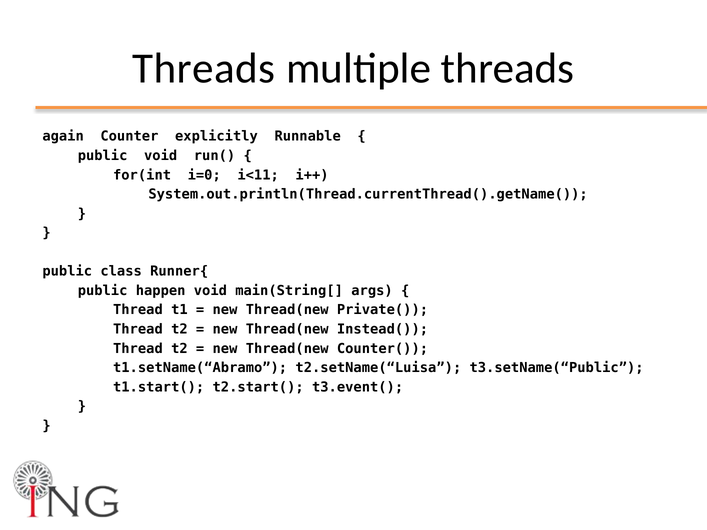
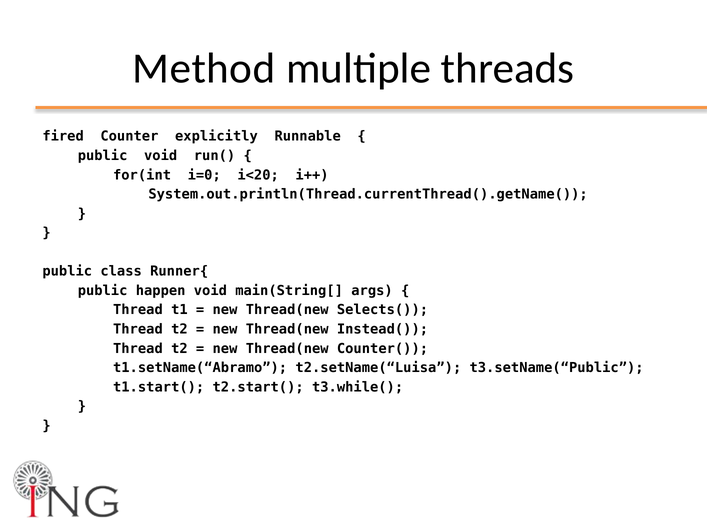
Threads: Threads -> Method (204, 68)
again: again -> fired (63, 137)
i<11: i<11 -> i<20 (258, 175)
Private(: Private( -> Selects( (382, 310)
t3.event(: t3.event( -> t3.while( (358, 387)
